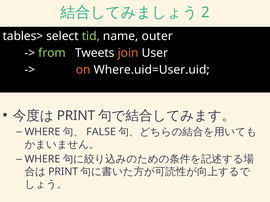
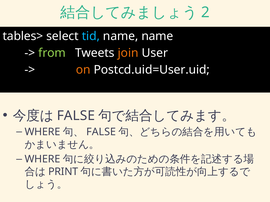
tid colour: light green -> light blue (91, 36)
name outer: outer -> name (157, 36)
Where.uid=User.uid: Where.uid=User.uid -> Postcd.uid=User.uid (152, 70)
PRINT: PRINT -> FALSE (76, 116)
